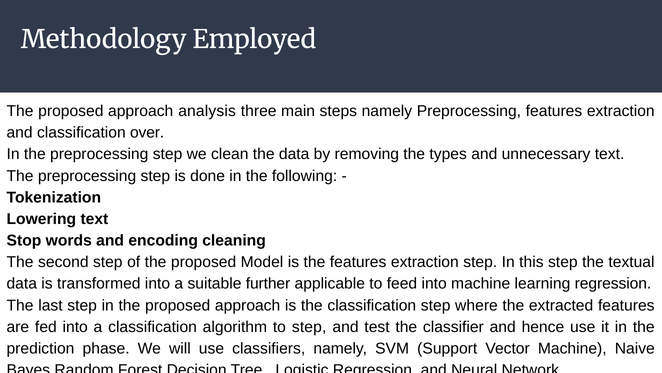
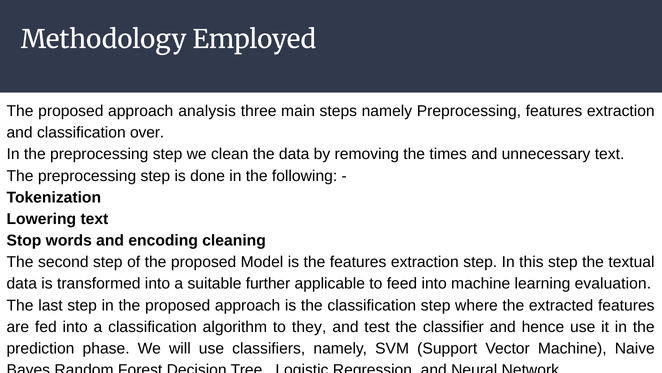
types: types -> times (448, 154)
learning regression: regression -> evaluation (613, 283)
to step: step -> they (309, 326)
